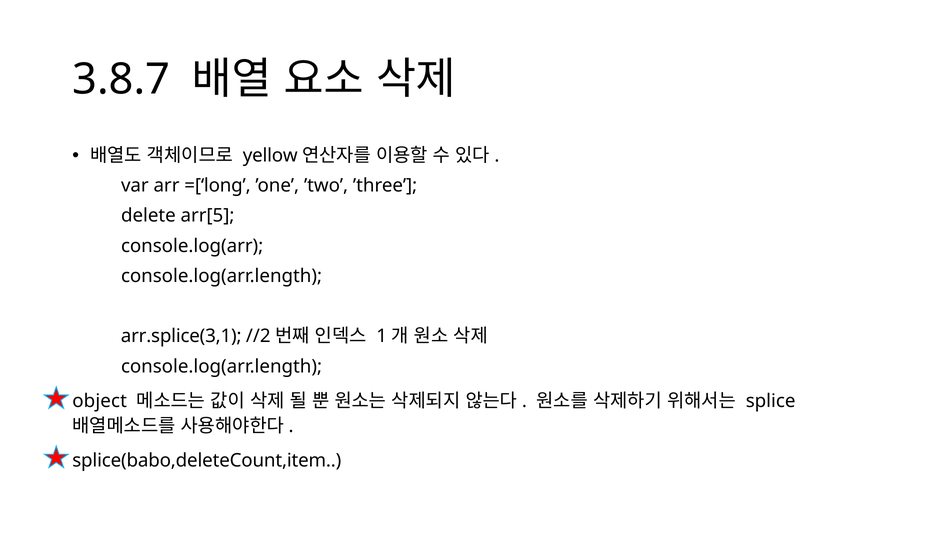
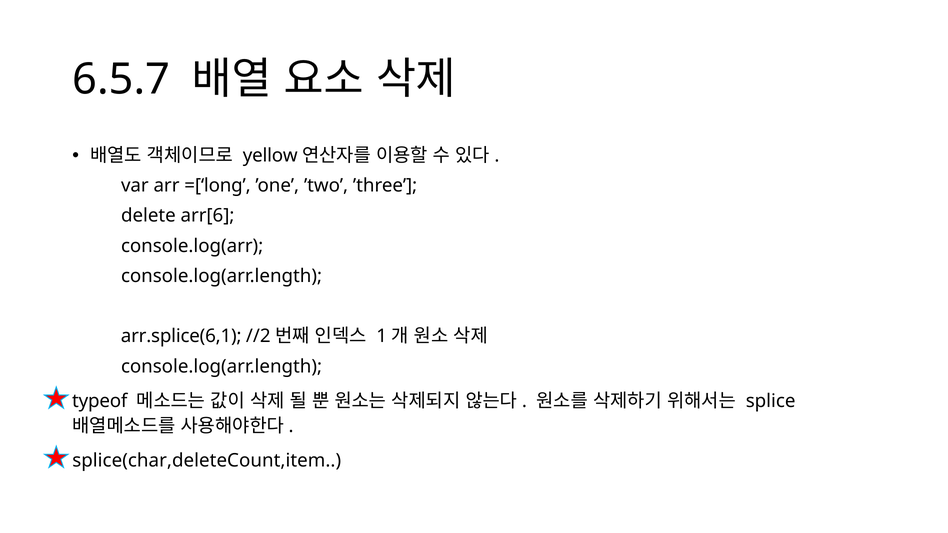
3.8.7: 3.8.7 -> 6.5.7 (121, 80)
arr[5: arr[5 -> arr[6 (208, 216)
arr.splice(3,1: arr.splice(3,1 -> arr.splice(6,1 (181, 336)
object: object -> typeof (100, 401)
splice(babo,deleteCount,item: splice(babo,deleteCount,item -> splice(char,deleteCount,item (207, 461)
